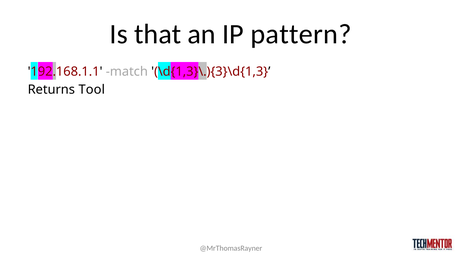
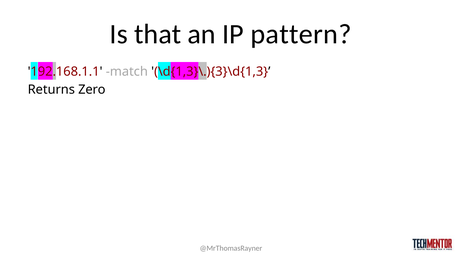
Tool: Tool -> Zero (92, 90)
